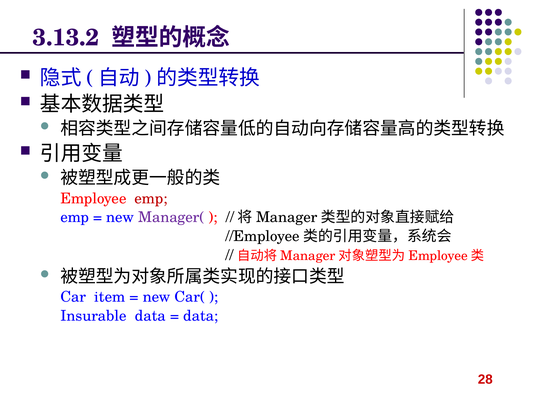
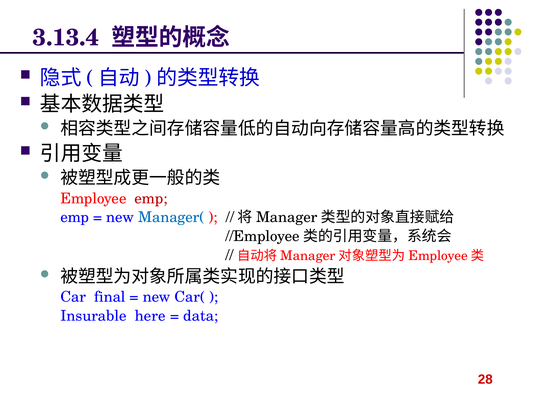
3.13.2: 3.13.2 -> 3.13.4 (66, 38)
Manager( colour: purple -> blue (171, 217)
item: item -> final (110, 297)
Insurable data: data -> here (150, 316)
